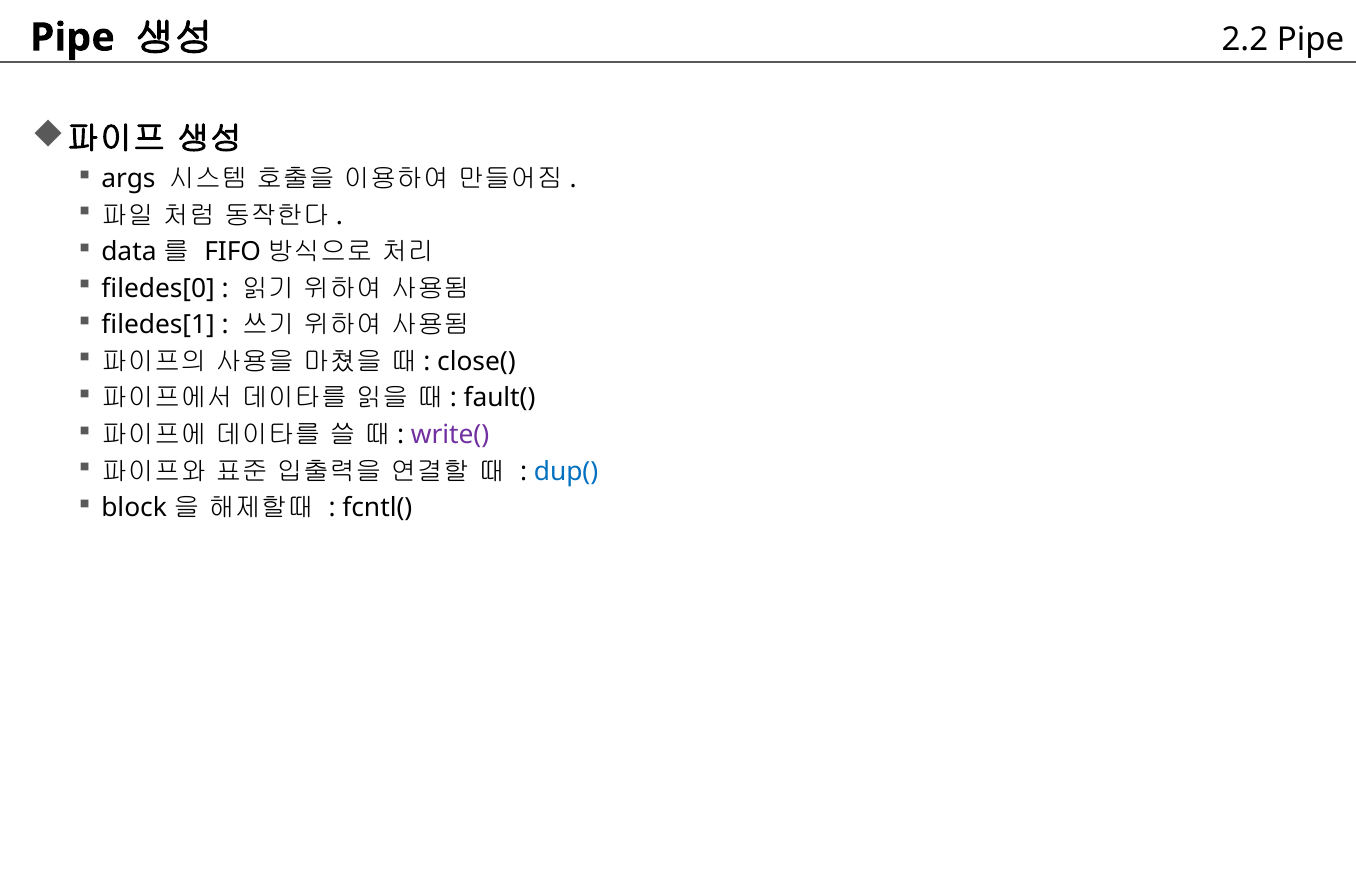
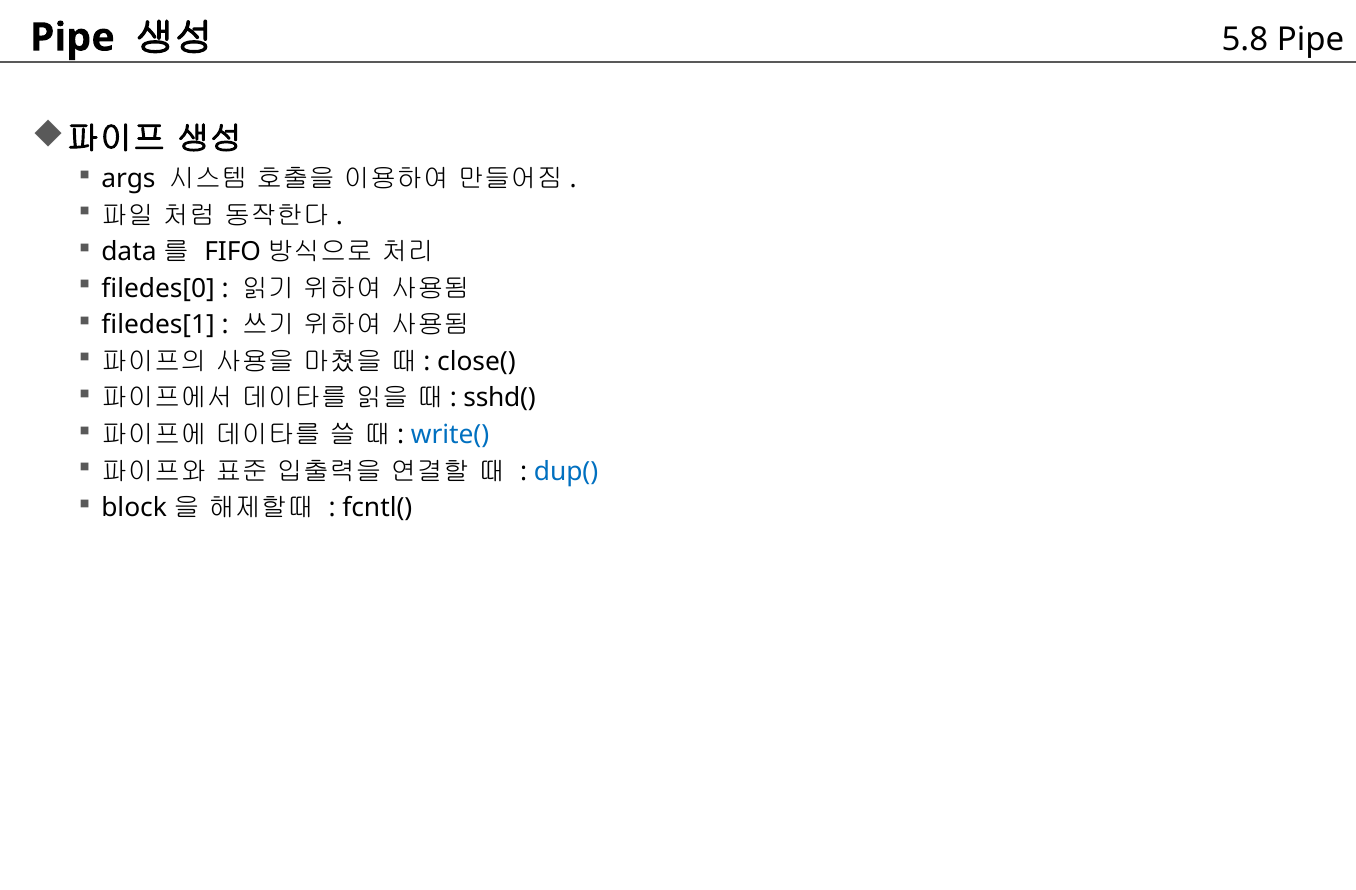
2.2: 2.2 -> 5.8 (1245, 40)
fault(: fault( -> sshd( (500, 399)
write( colour: purple -> blue (450, 435)
